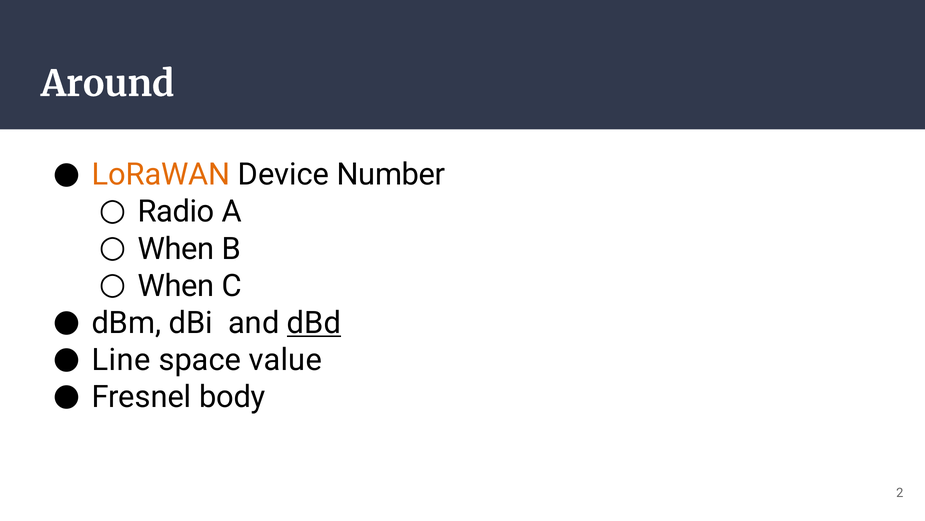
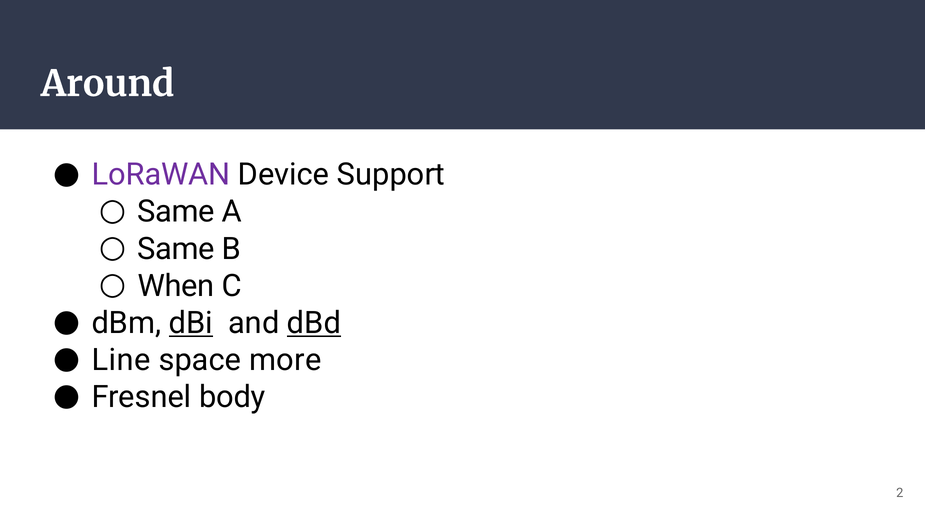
LoRaWAN colour: orange -> purple (161, 175)
Number: Number -> Support (391, 175)
Radio: Radio -> Same (176, 212)
When: When -> Same (176, 249)
dBi underline: none -> present (191, 323)
value: value -> more (285, 360)
